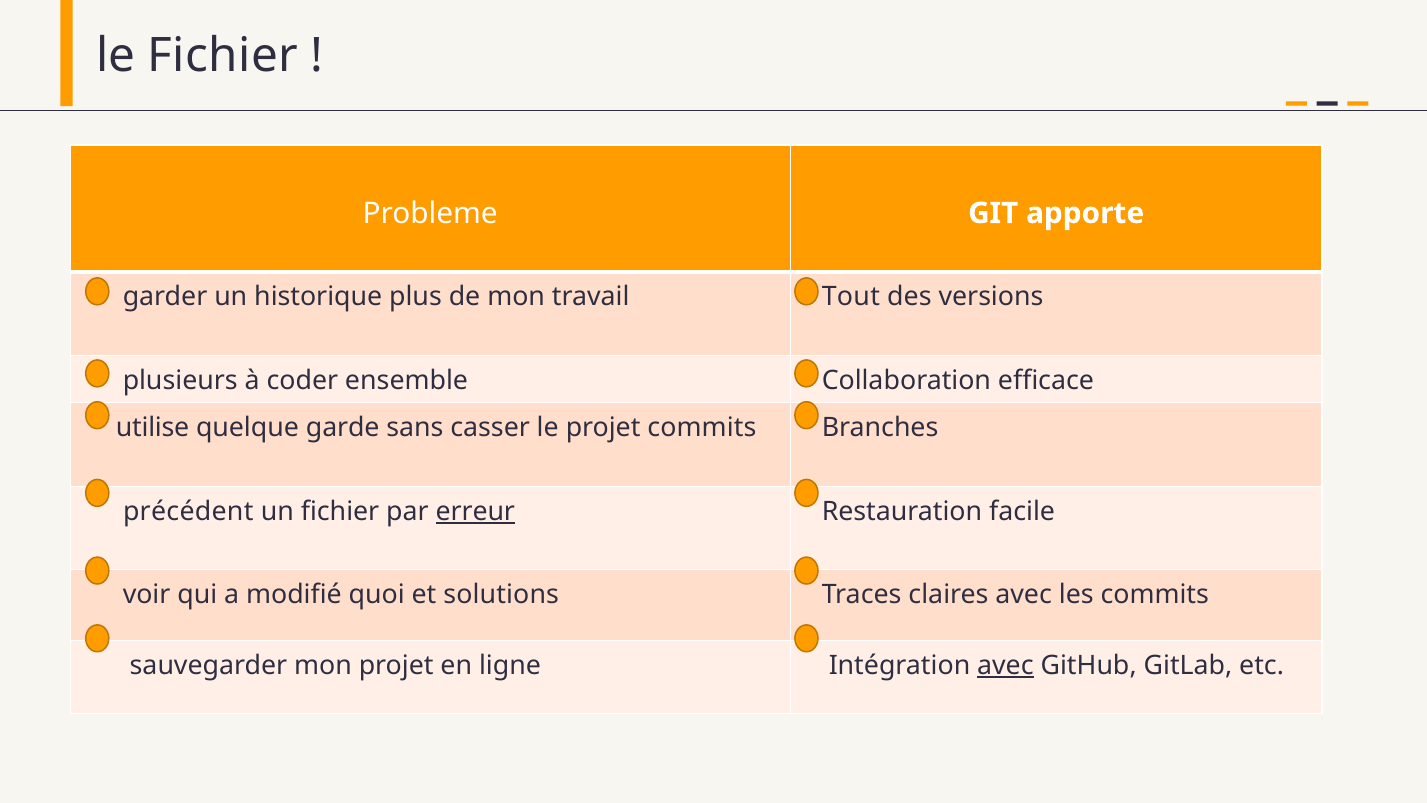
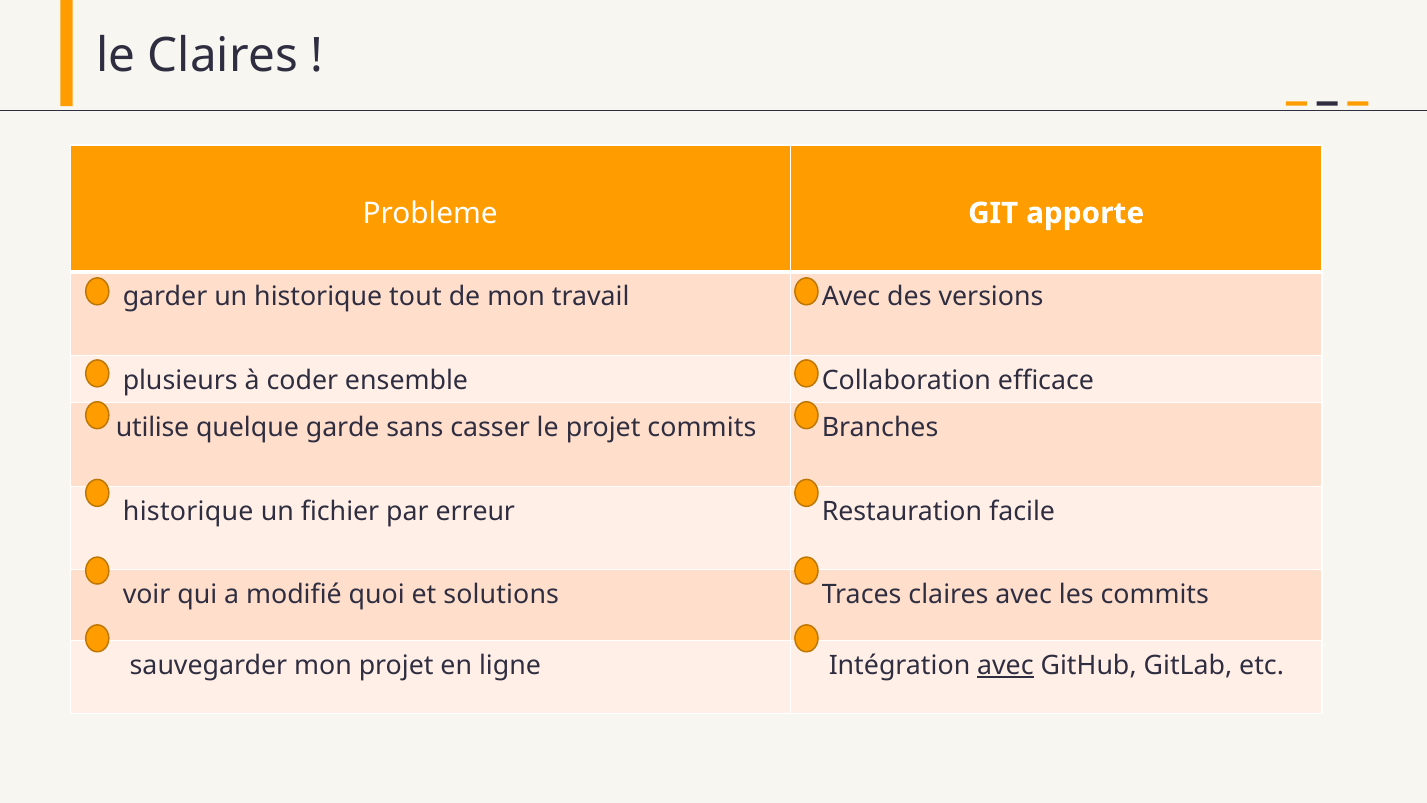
le Fichier: Fichier -> Claires (223, 56)
plus: plus -> tout (415, 297)
travail Tout: Tout -> Avec (851, 297)
précédent: précédent -> historique (188, 511)
erreur underline: present -> none (475, 511)
